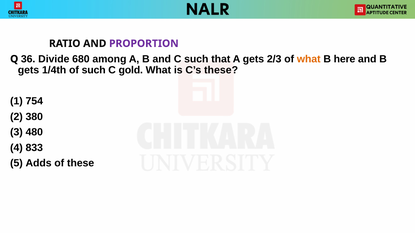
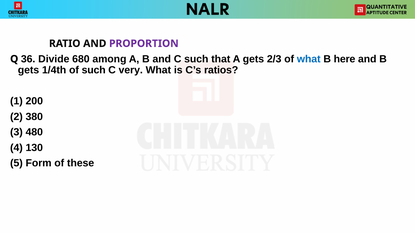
what colour: orange -> blue (309, 59)
gold: gold -> very (131, 70)
C’s these: these -> ratios (221, 70)
754: 754 -> 200 (34, 101)
833: 833 -> 130 (34, 148)
Adds: Adds -> Form (39, 163)
